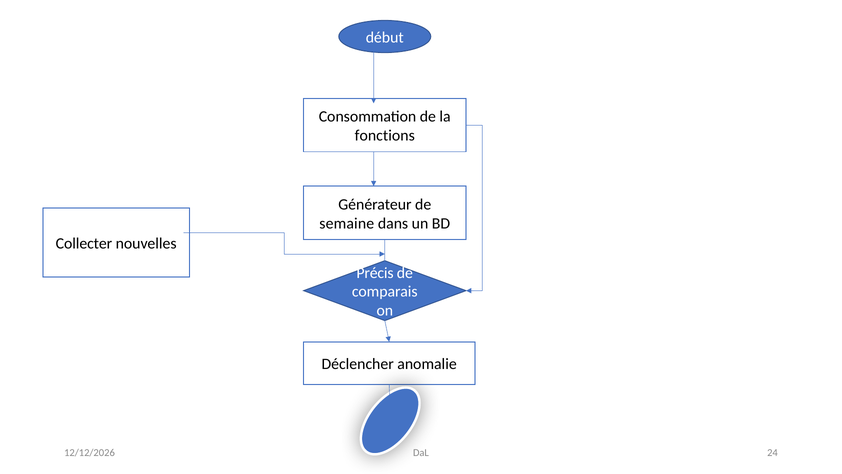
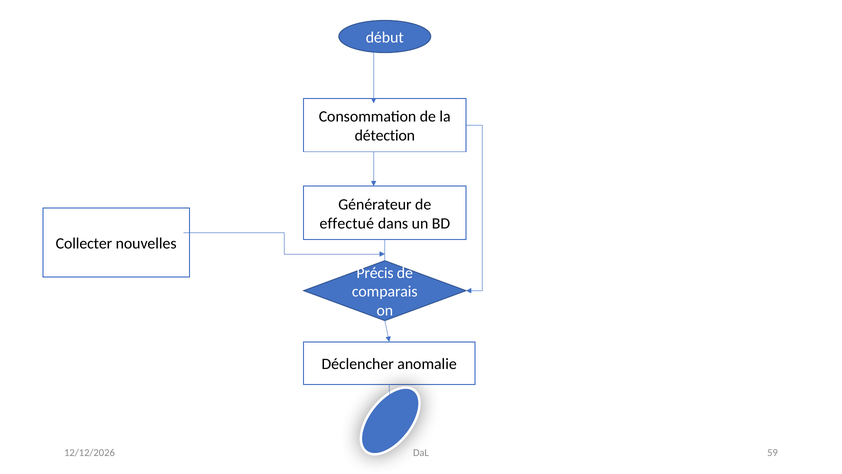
fonctions: fonctions -> détection (385, 136)
semaine: semaine -> effectué (347, 223)
24: 24 -> 59 (772, 452)
